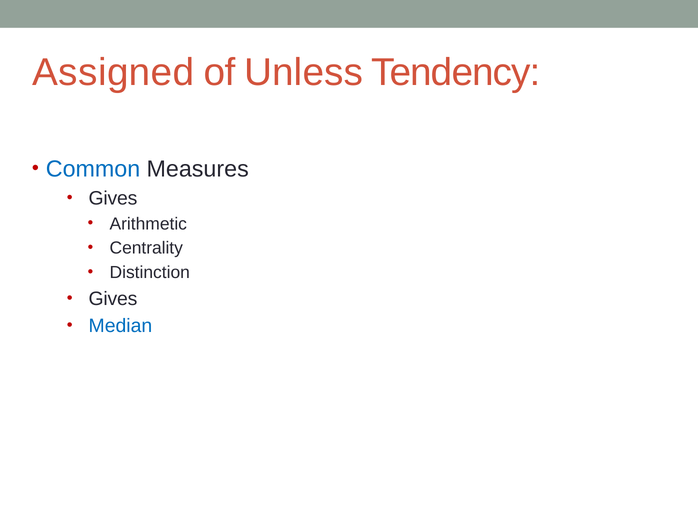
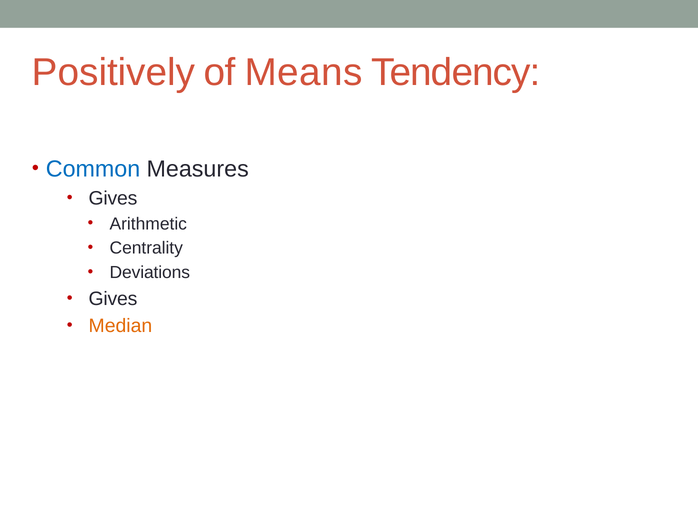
Assigned: Assigned -> Positively (114, 72)
Unless: Unless -> Means (304, 72)
Distinction: Distinction -> Deviations (150, 273)
Median colour: blue -> orange (120, 326)
